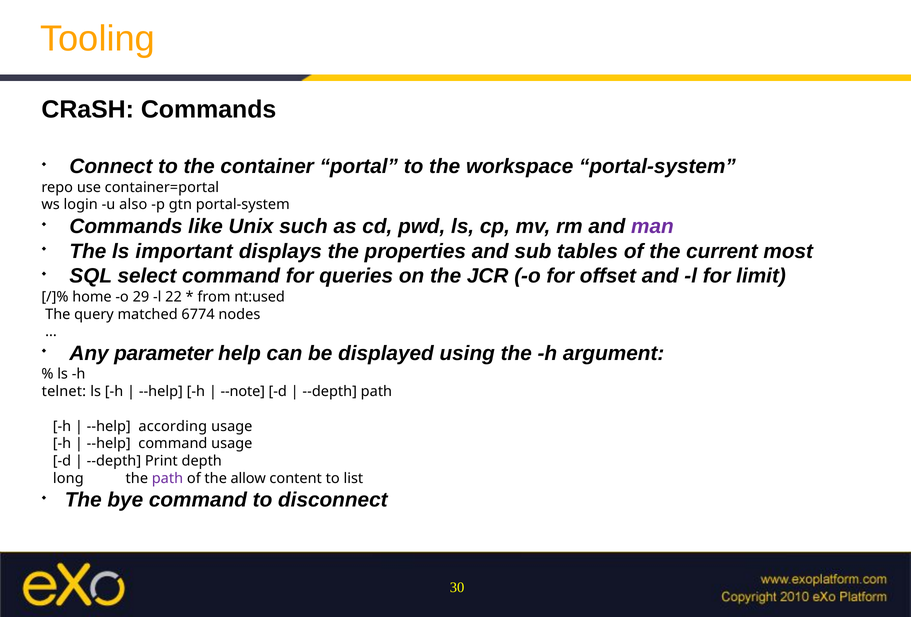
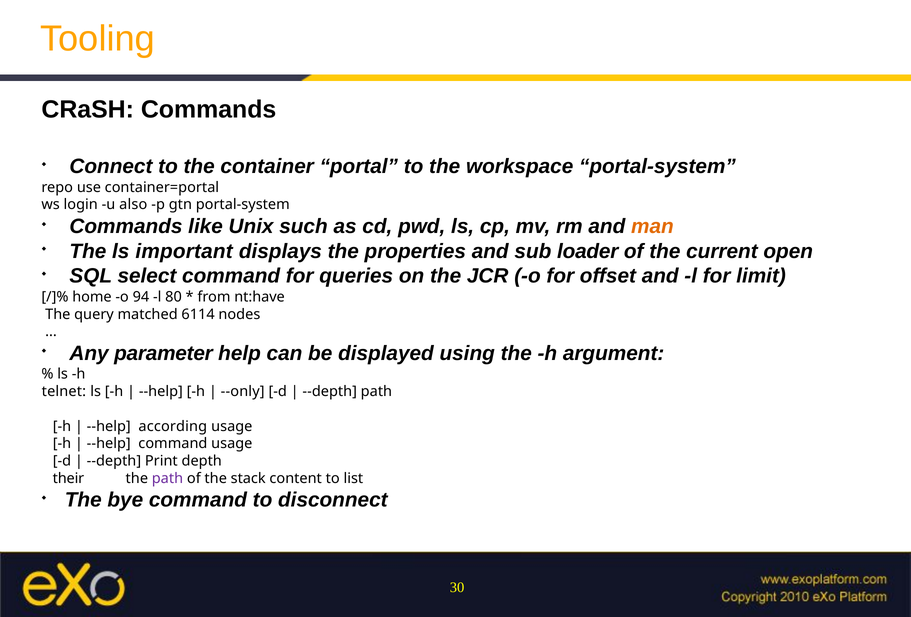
man colour: purple -> orange (652, 226)
tables: tables -> loader (588, 251)
most: most -> open (788, 251)
29: 29 -> 94 (141, 297)
22: 22 -> 80 (174, 297)
nt:used: nt:used -> nt:have (260, 297)
6774: 6774 -> 6114 (198, 314)
--note: --note -> --only (243, 391)
long: long -> their (68, 479)
allow: allow -> stack (248, 479)
